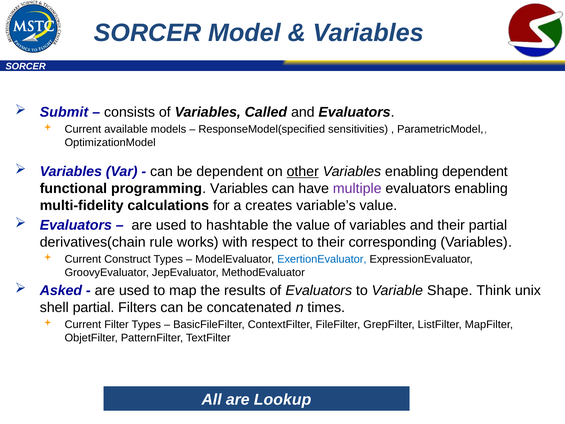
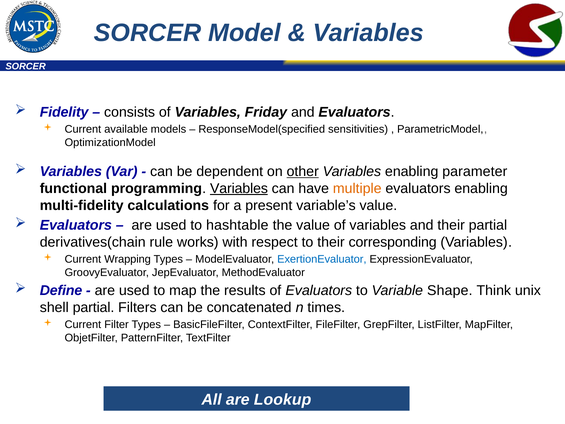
Submit: Submit -> Fidelity (64, 112)
Called: Called -> Friday (266, 112)
enabling dependent: dependent -> parameter (475, 171)
Variables underline: none -> present (239, 188)
multiple colour: purple -> orange (357, 188)
creates: creates -> present (269, 205)
Construct: Construct -> Wrapping (128, 259)
Asked: Asked -> Define (61, 290)
